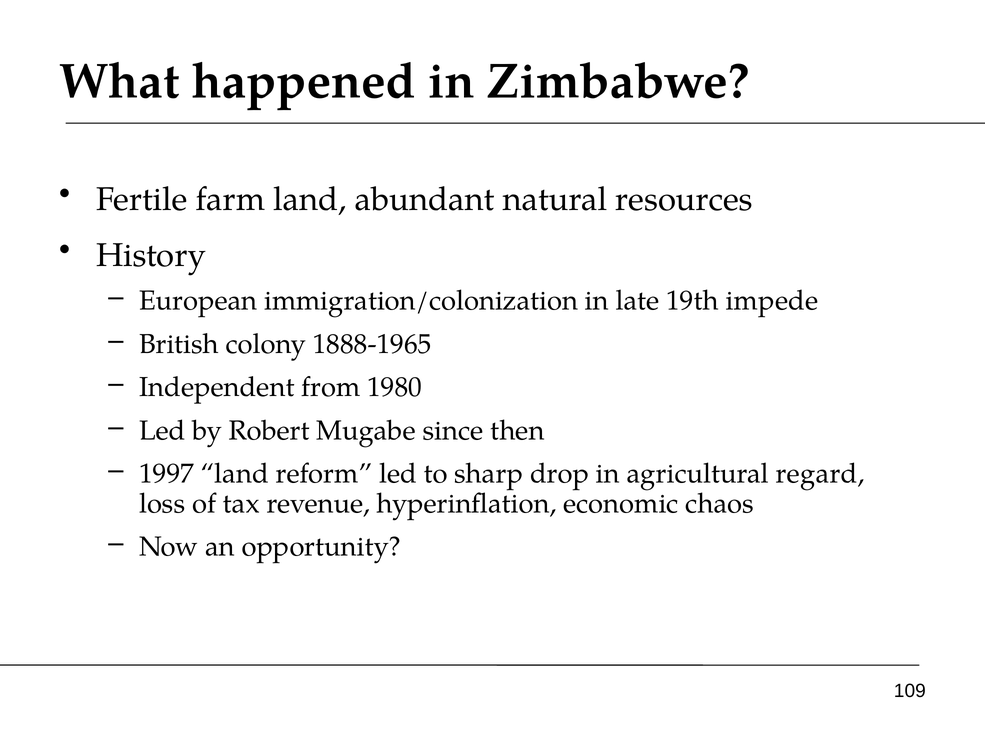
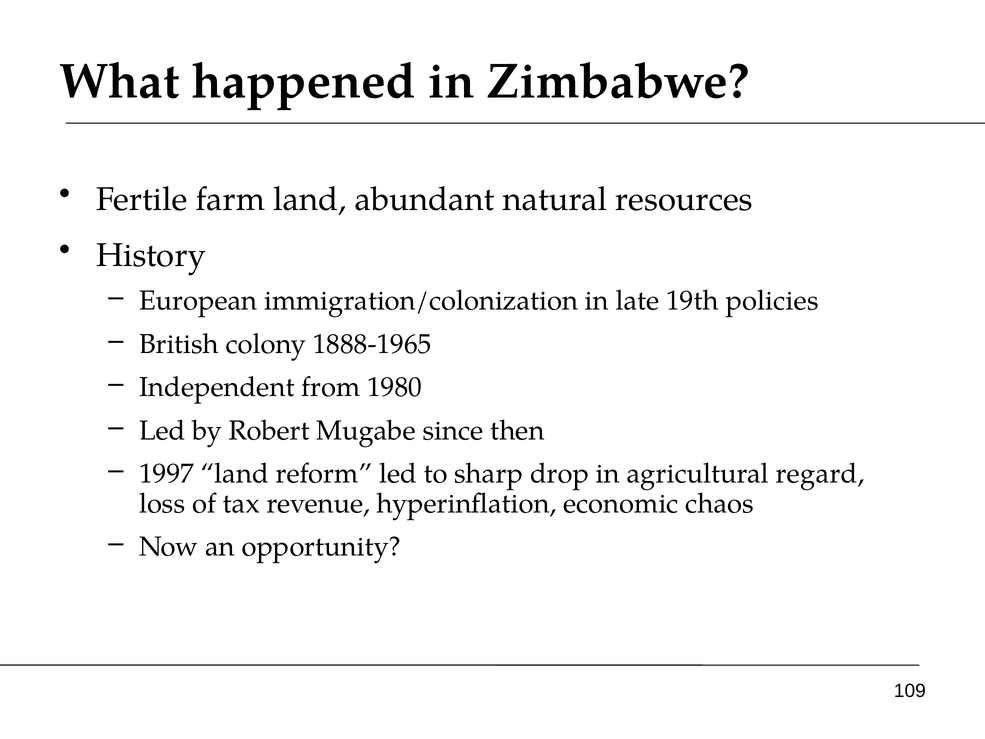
impede: impede -> policies (772, 301)
